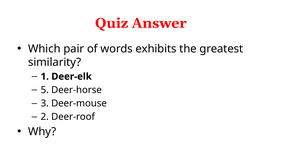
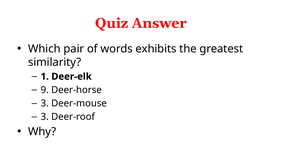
5: 5 -> 9 (45, 90)
2: 2 -> 3 (45, 117)
